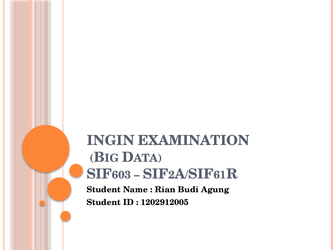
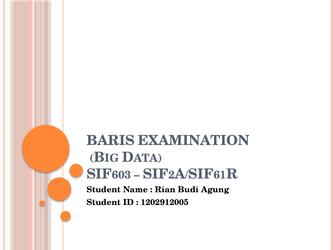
INGIN: INGIN -> BARIS (111, 140)
